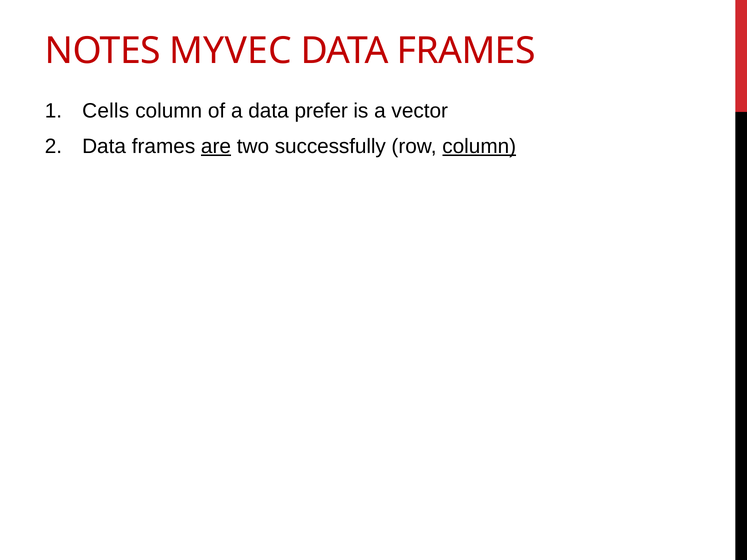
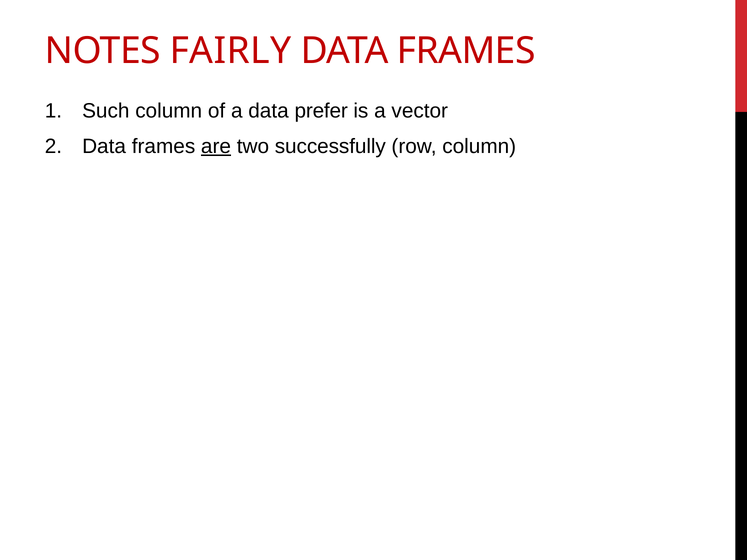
MYVEC: MYVEC -> FAIRLY (230, 51)
Cells: Cells -> Such (106, 111)
column underline: present -> none (479, 146)
